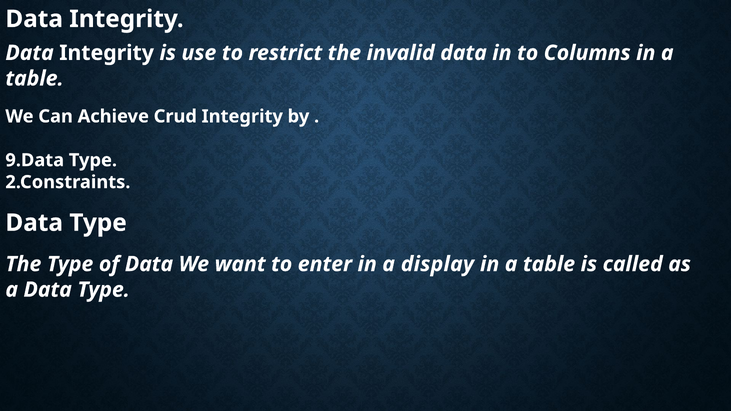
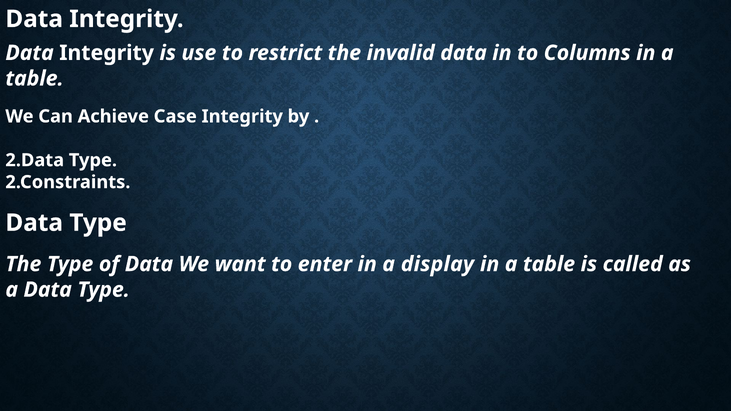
Crud: Crud -> Case (175, 116)
9.Data: 9.Data -> 2.Data (35, 160)
